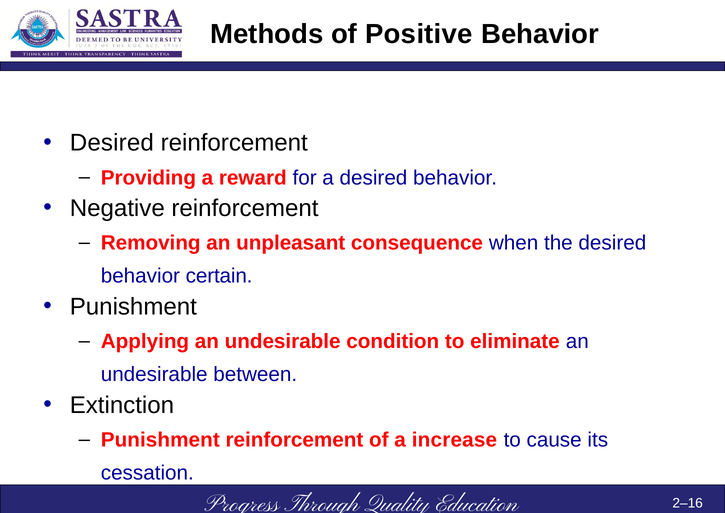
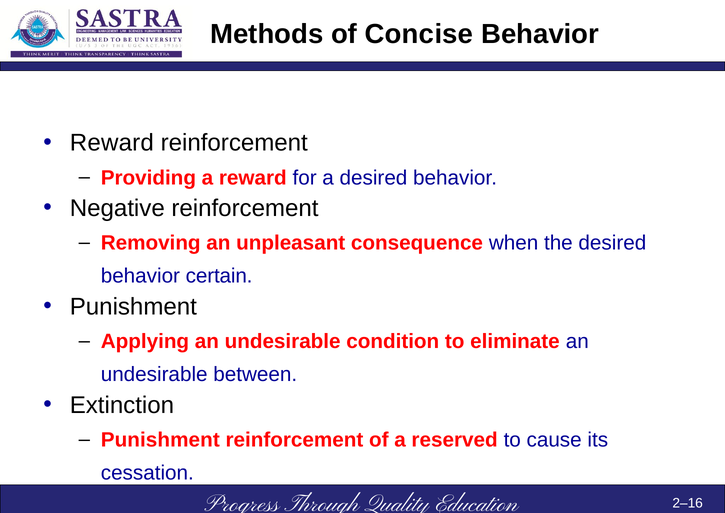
Positive: Positive -> Concise (419, 34)
Desired: Desired -> Reward (112, 143)
increase: increase -> reserved (455, 440)
